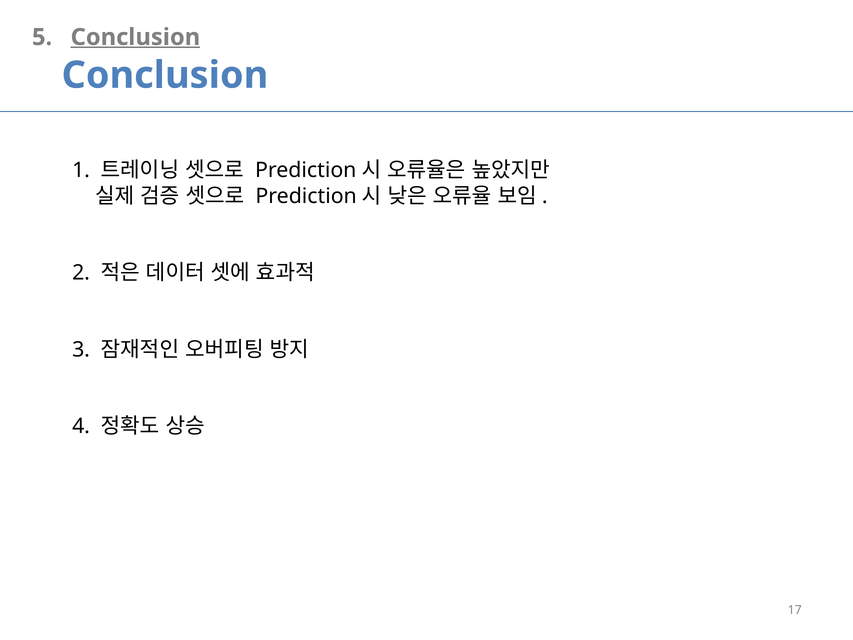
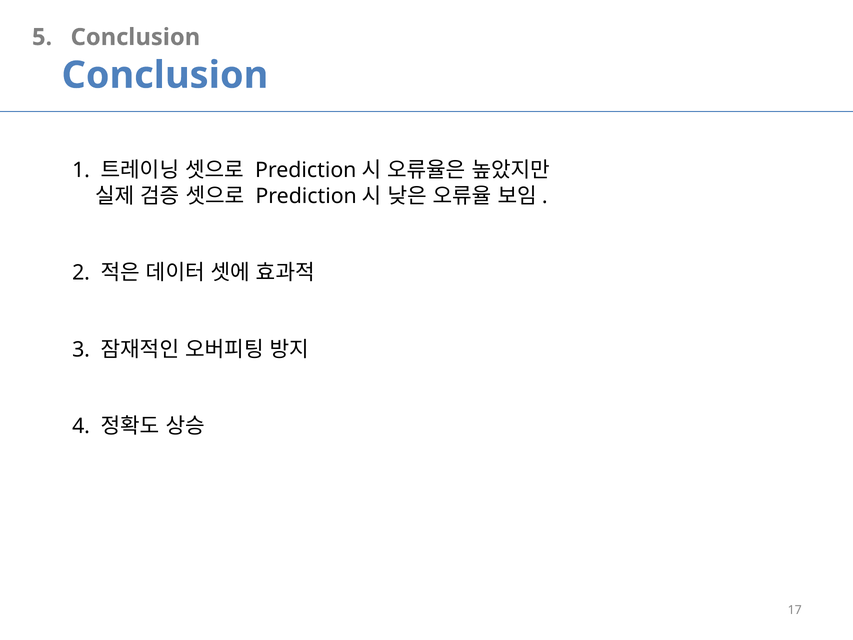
Conclusion underline: present -> none (135, 37)
